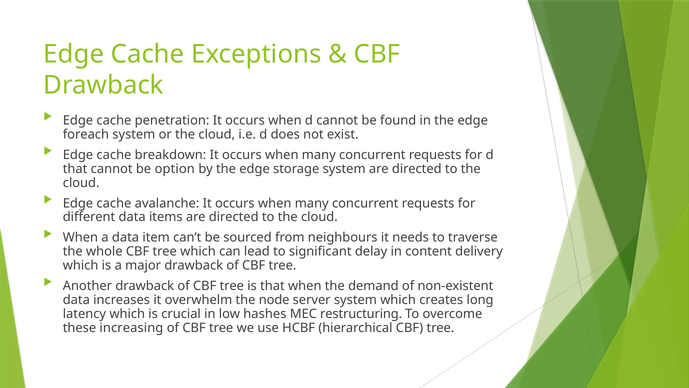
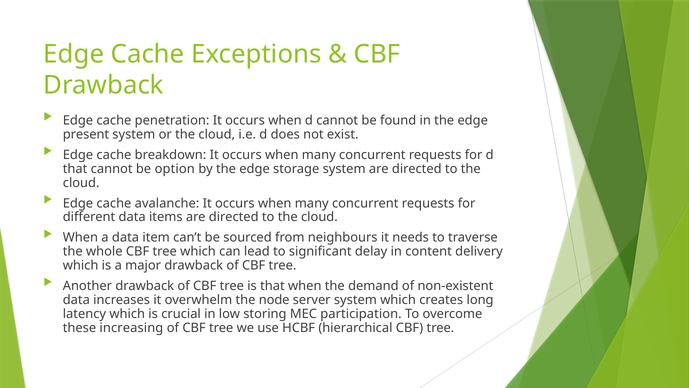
foreach: foreach -> present (86, 134)
hashes: hashes -> storing (265, 314)
restructuring: restructuring -> participation (361, 314)
